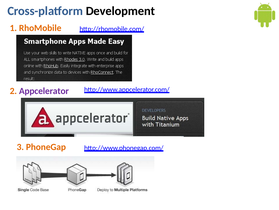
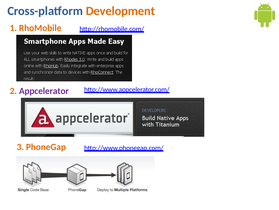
Development colour: black -> orange (120, 11)
